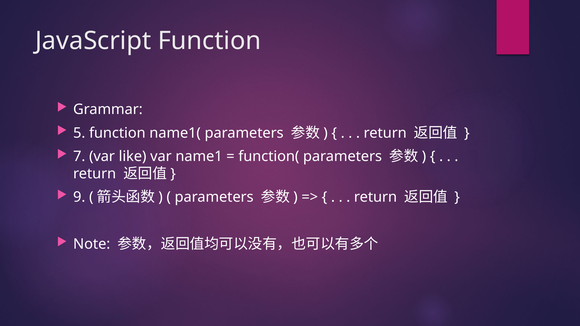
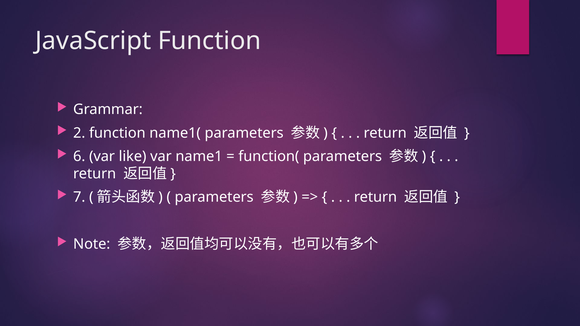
5: 5 -> 2 (79, 133)
7: 7 -> 6 (79, 156)
9: 9 -> 7 (79, 197)
